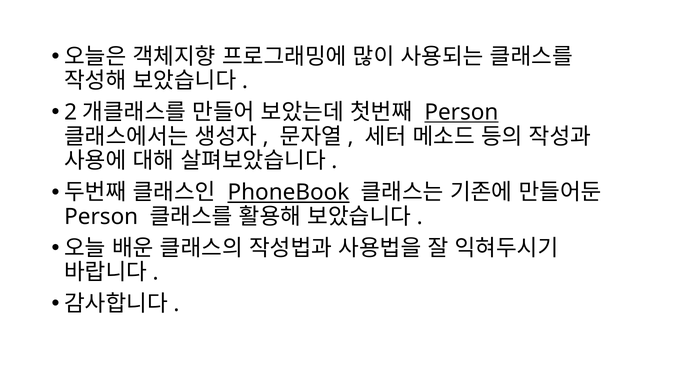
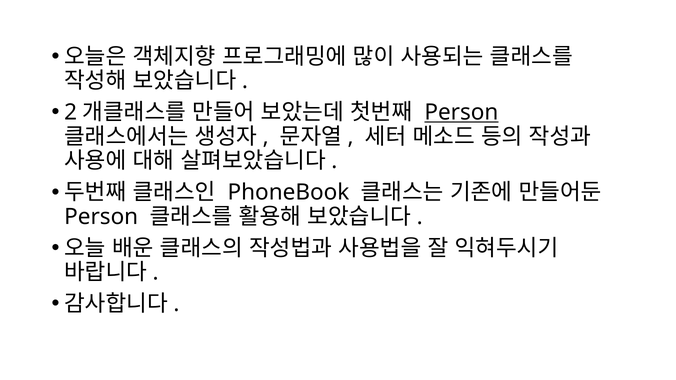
PhoneBook underline: present -> none (288, 193)
